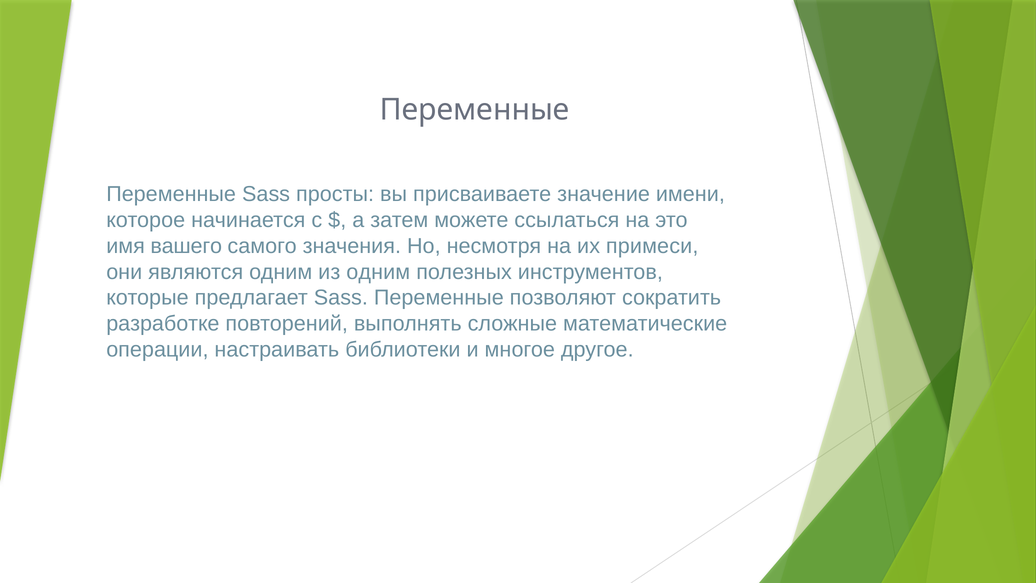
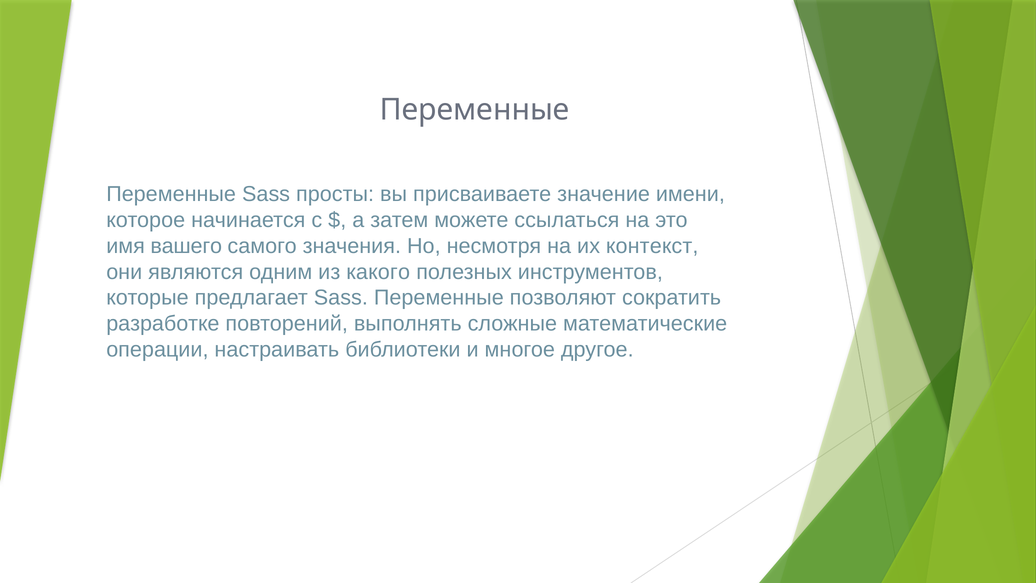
примеси: примеси -> контекст (652, 246)
из одним: одним -> какого (378, 272)
